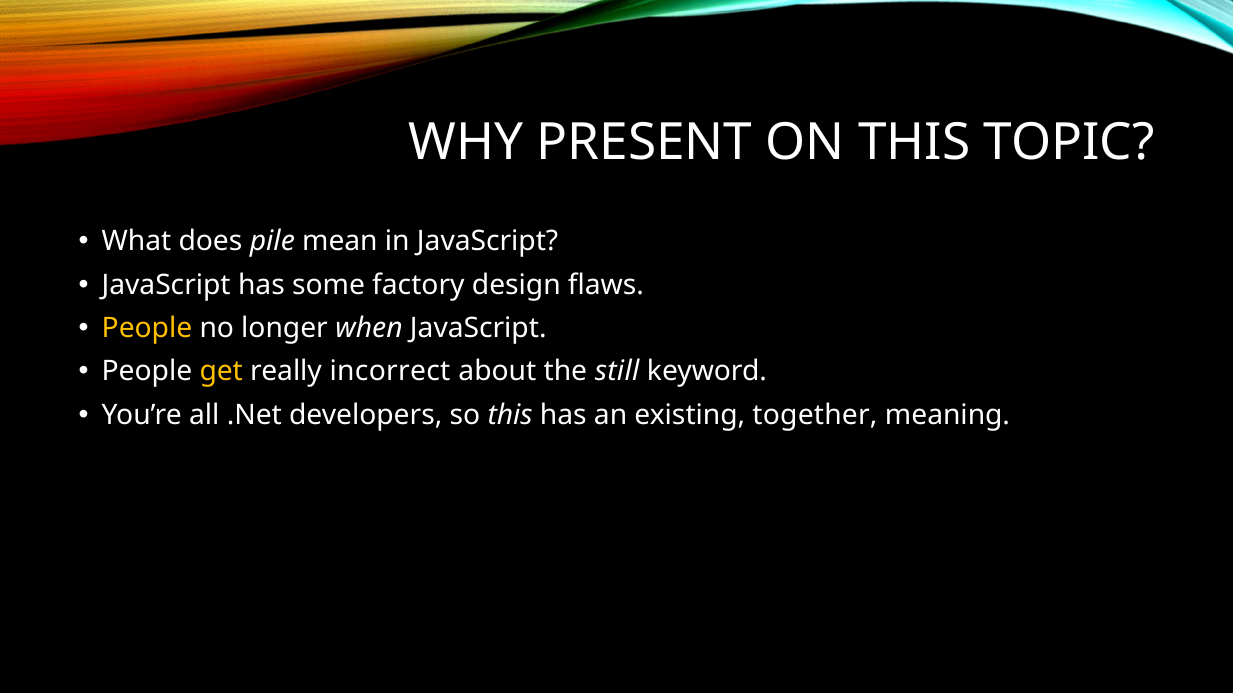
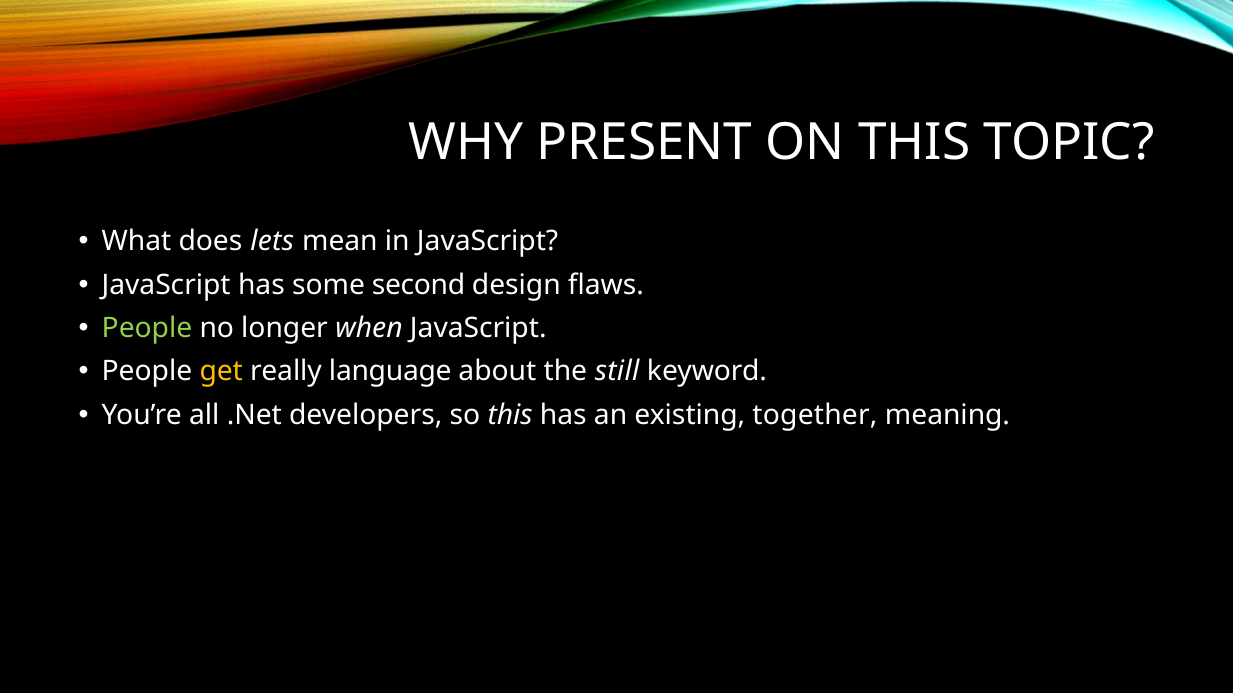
pile: pile -> lets (272, 242)
factory: factory -> second (419, 285)
People colour: yellow -> light green (147, 328)
incorrect: incorrect -> language (390, 372)
